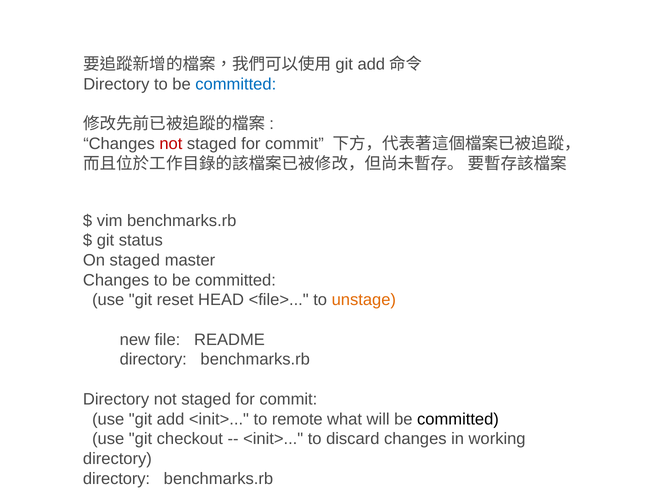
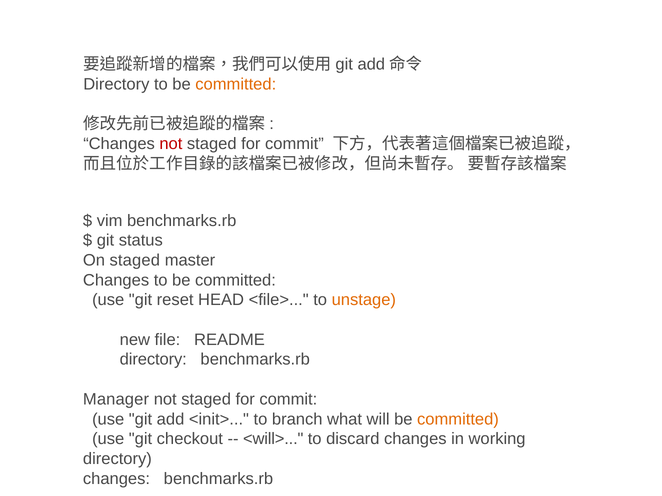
committed colour: blue -> orange (236, 84)
Directory: Directory -> Manager (116, 400)
remote: remote -> branch (297, 419)
committed colour: black -> orange (458, 419)
<init>: <init> -> <will> (273, 439)
directory: directory -> changes (116, 479)
